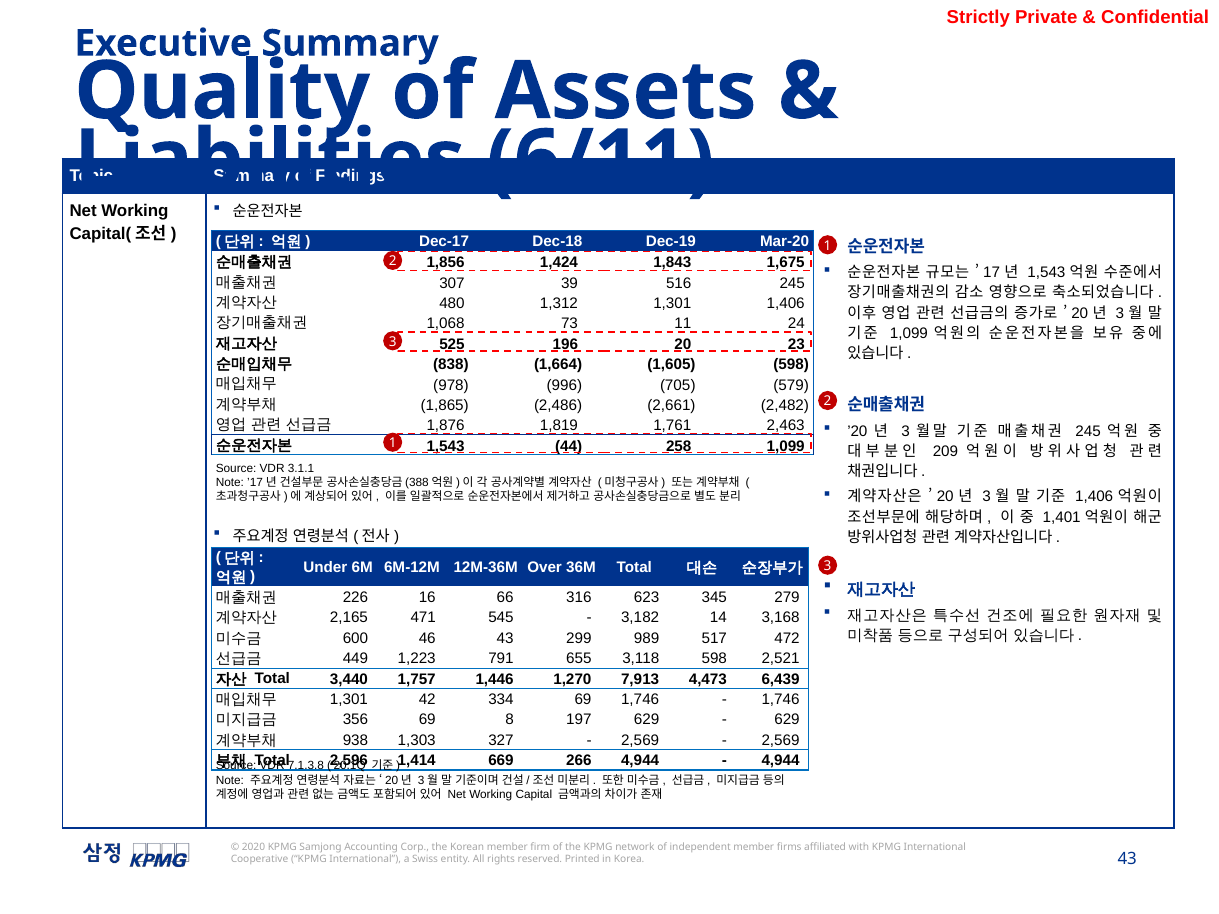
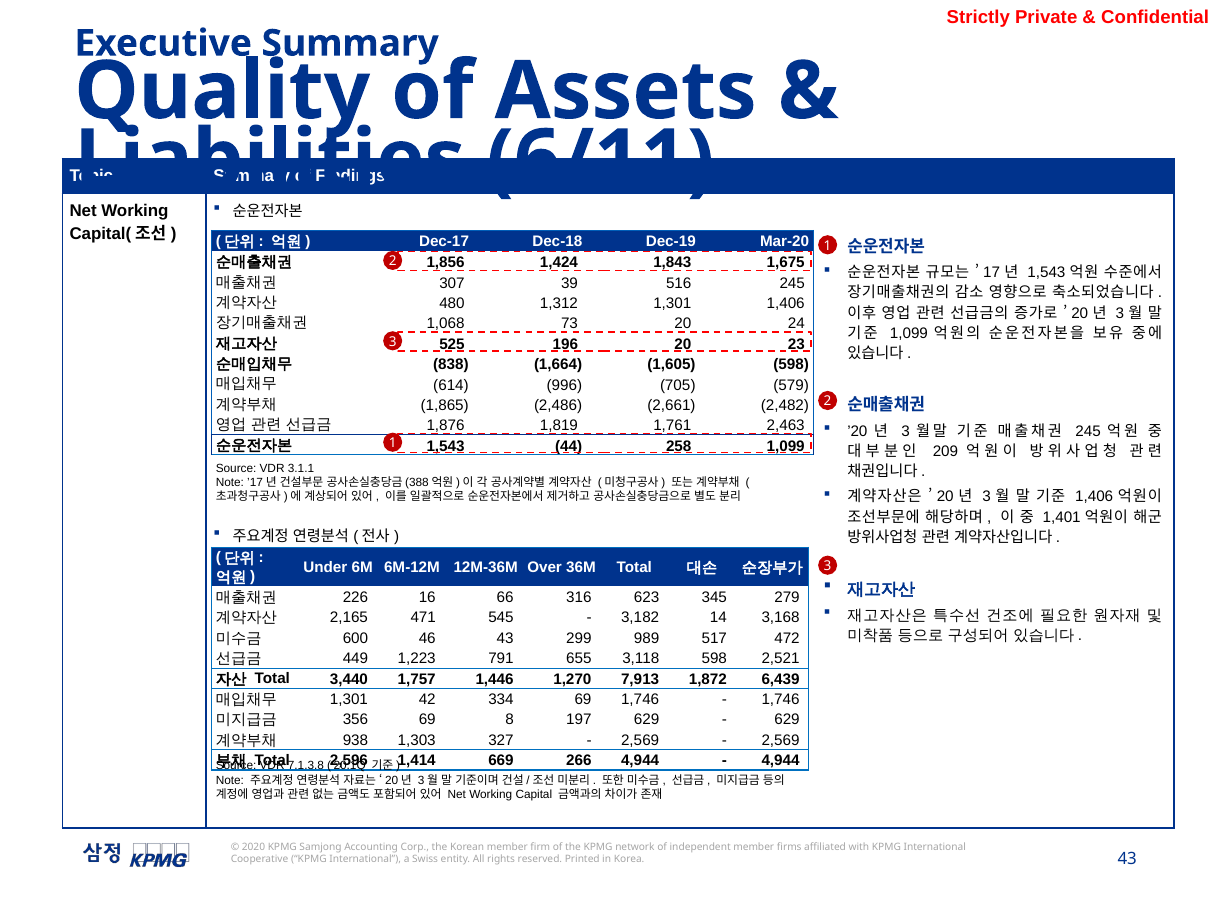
73 11: 11 -> 20 (683, 324)
978: 978 -> 614 (451, 385)
4,473: 4,473 -> 1,872 (708, 679)
